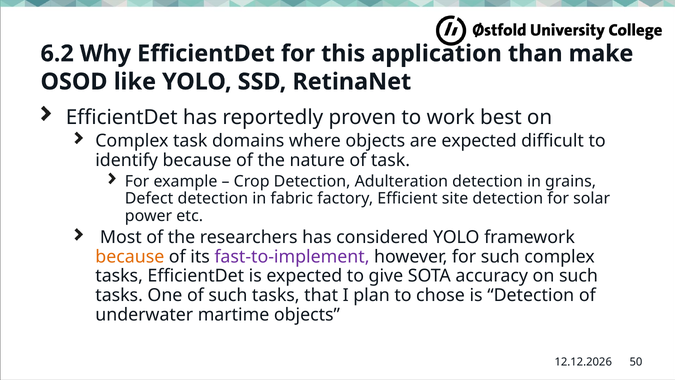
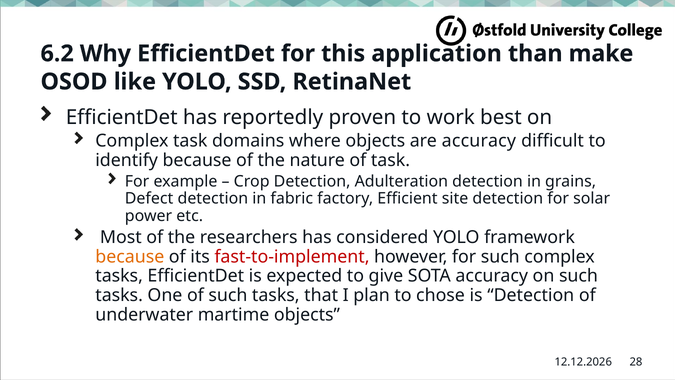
are expected: expected -> accuracy (479, 141)
fast-to-implement colour: purple -> red (292, 257)
50: 50 -> 28 (636, 362)
